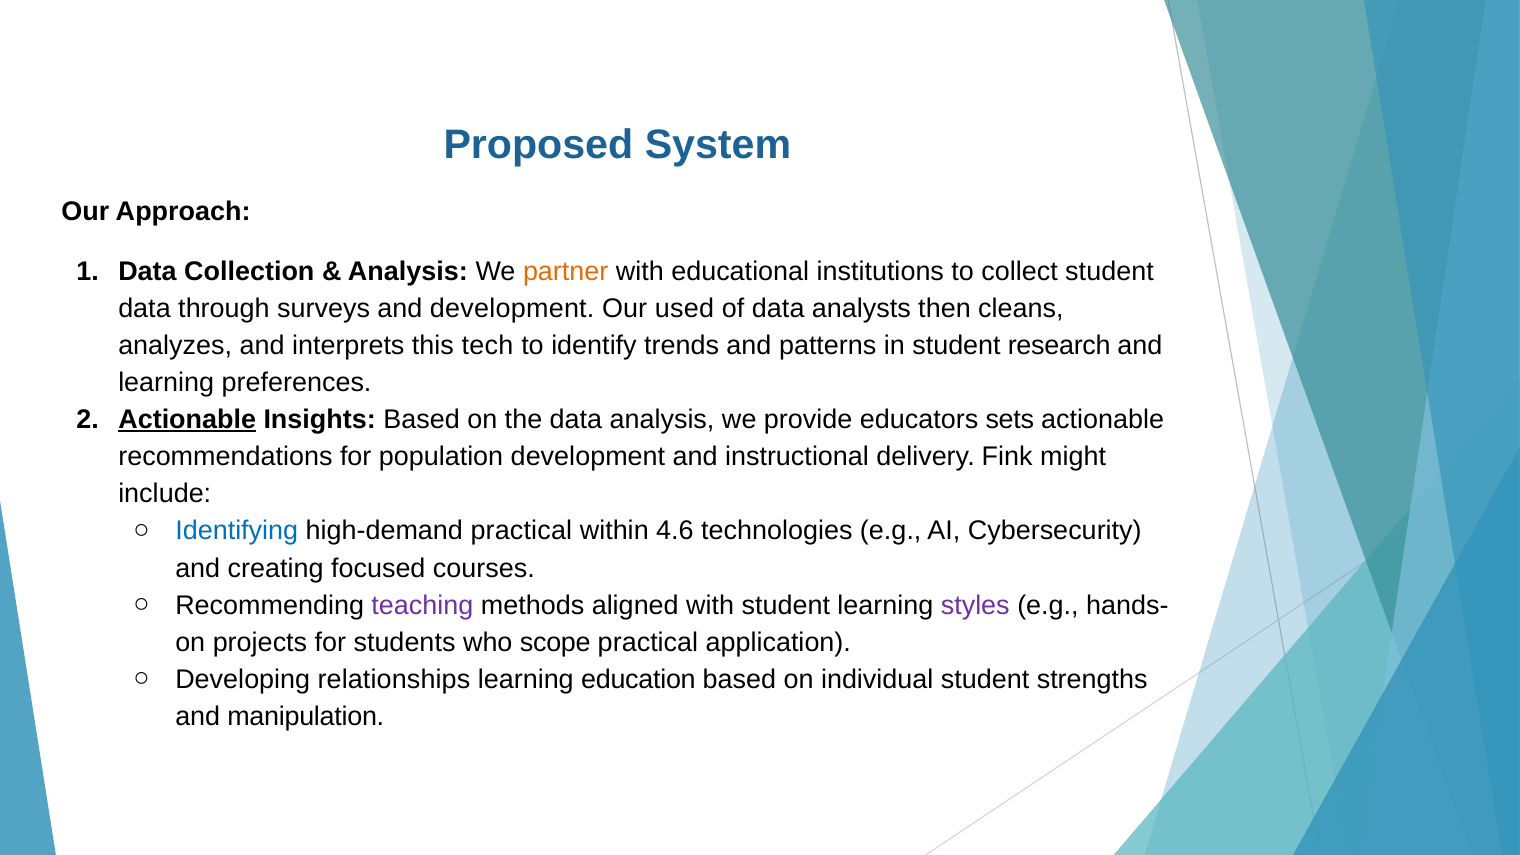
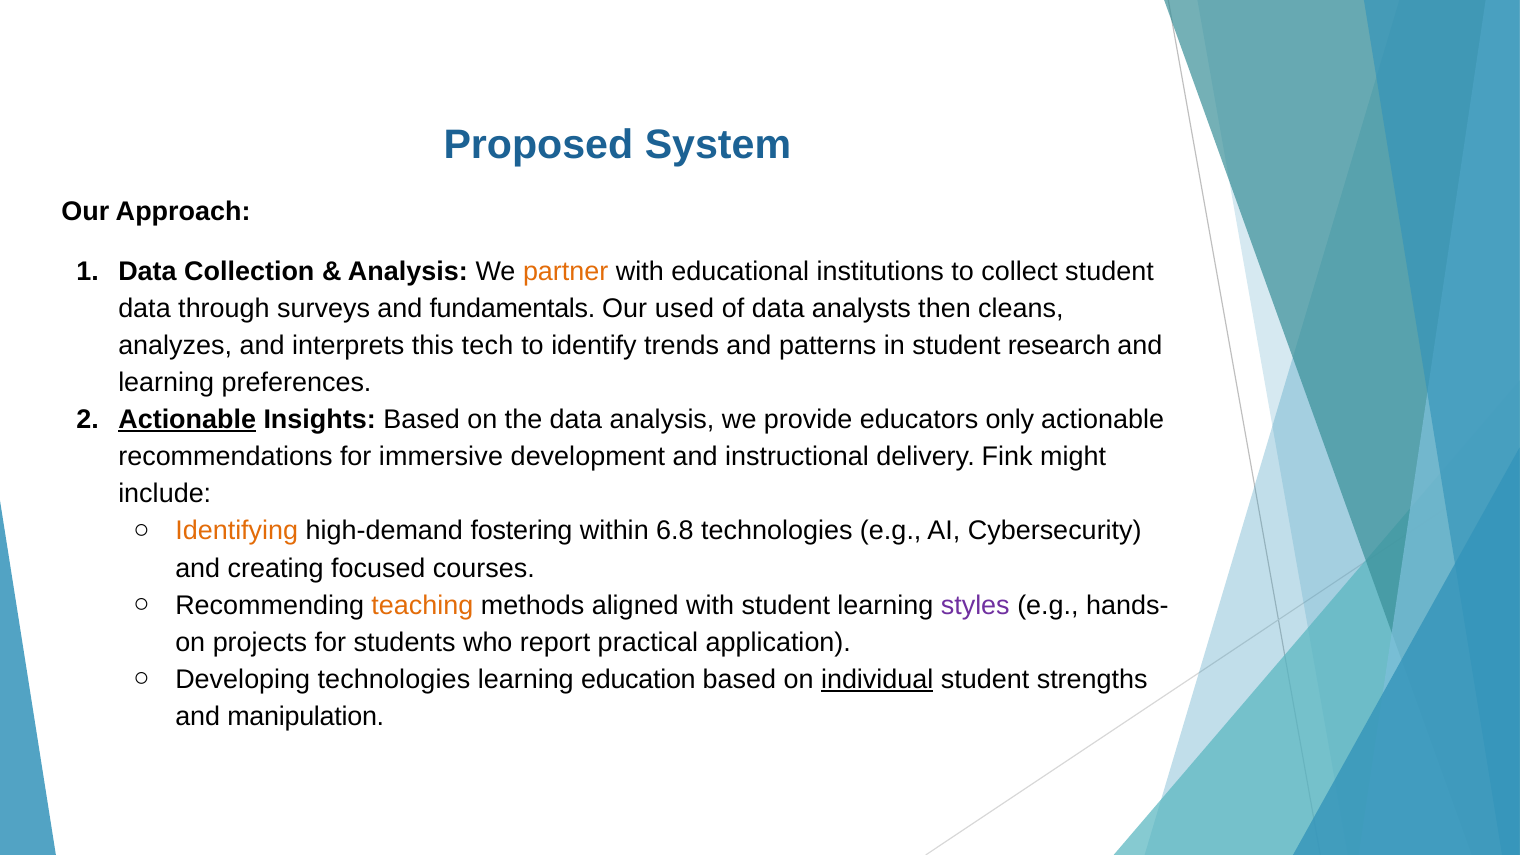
and development: development -> fundamentals (512, 308)
sets: sets -> only (1010, 420)
population: population -> immersive (441, 457)
Identifying colour: blue -> orange (237, 531)
high-demand practical: practical -> fostering (522, 531)
4.6: 4.6 -> 6.8 (675, 531)
teaching colour: purple -> orange (422, 605)
scope: scope -> report (555, 642)
Developing relationships: relationships -> technologies (394, 679)
individual underline: none -> present (877, 679)
